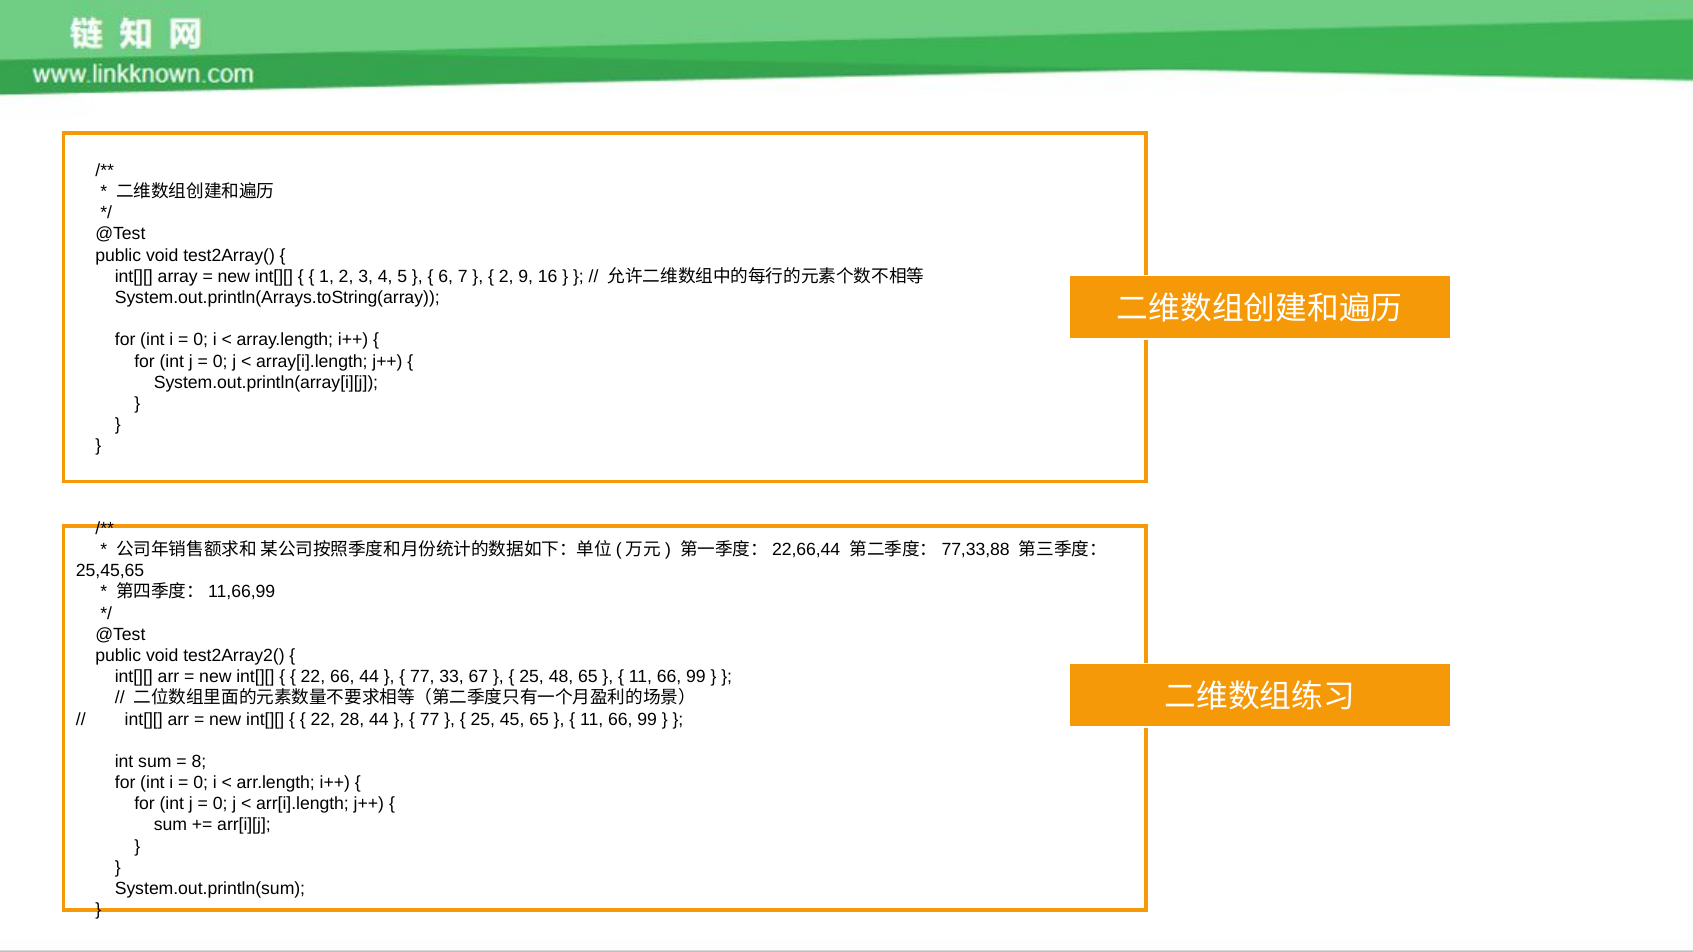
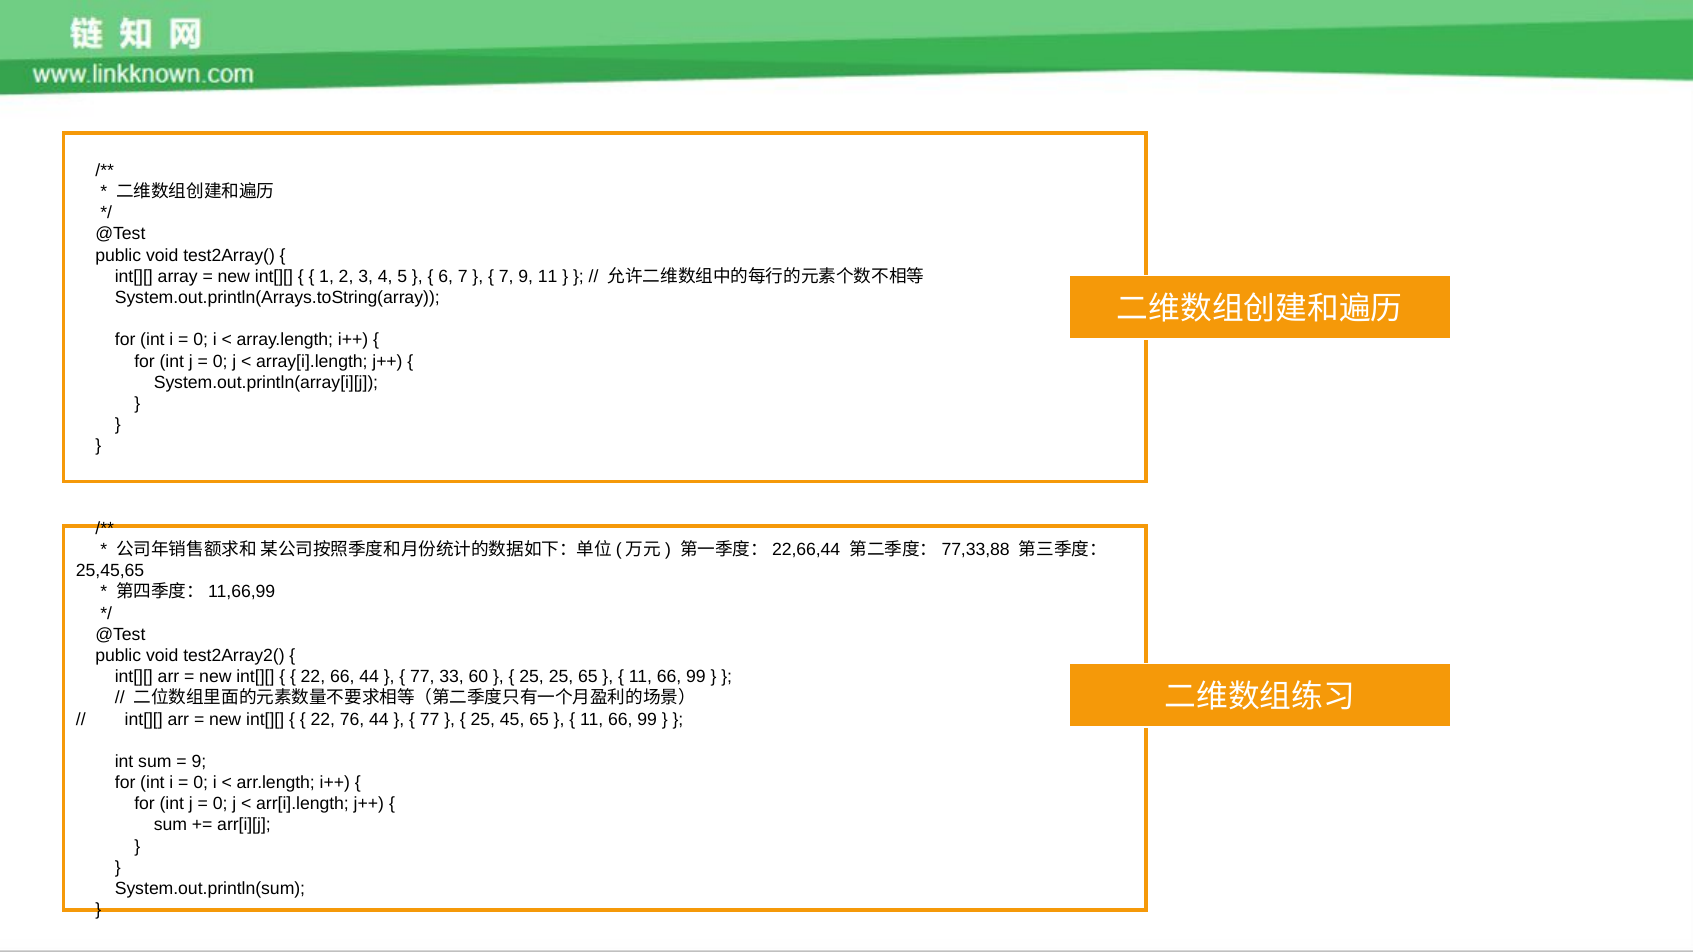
2: 2 -> 7 (506, 277)
9 16: 16 -> 11 (548, 277)
67: 67 -> 60 (478, 677)
25 48: 48 -> 25 (561, 677)
28: 28 -> 76 (352, 719)
8: 8 -> 9 (199, 762)
